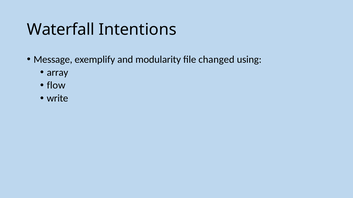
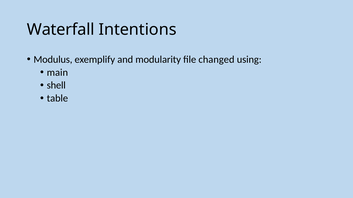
Message: Message -> Modulus (53, 60)
array: array -> main (57, 73)
flow: flow -> shell (56, 86)
write: write -> table (57, 99)
